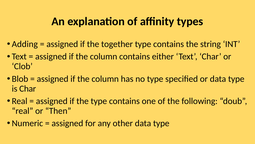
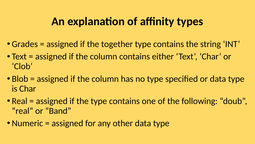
Adding: Adding -> Grades (25, 44)
Then: Then -> Band (58, 110)
